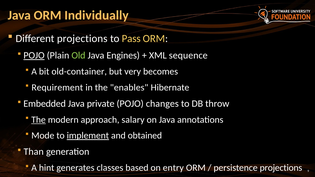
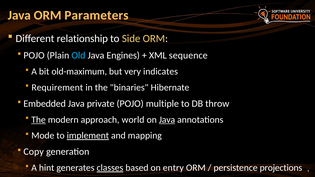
Individually: Individually -> Parameters (96, 15)
Different projections: projections -> relationship (82, 39)
Pass: Pass -> Side (131, 39)
POJO underline: present -> none (34, 55)
Old colour: light green -> light blue (78, 55)
old-container: old-container -> old-maximum (79, 72)
becomes: becomes -> indicates (161, 72)
enables: enables -> binaries (129, 87)
changes: changes -> multiple (162, 104)
salary: salary -> world (133, 120)
Java underline: none -> present (167, 120)
obtained: obtained -> mapping (145, 136)
Than: Than -> Copy (34, 152)
classes underline: none -> present (110, 168)
